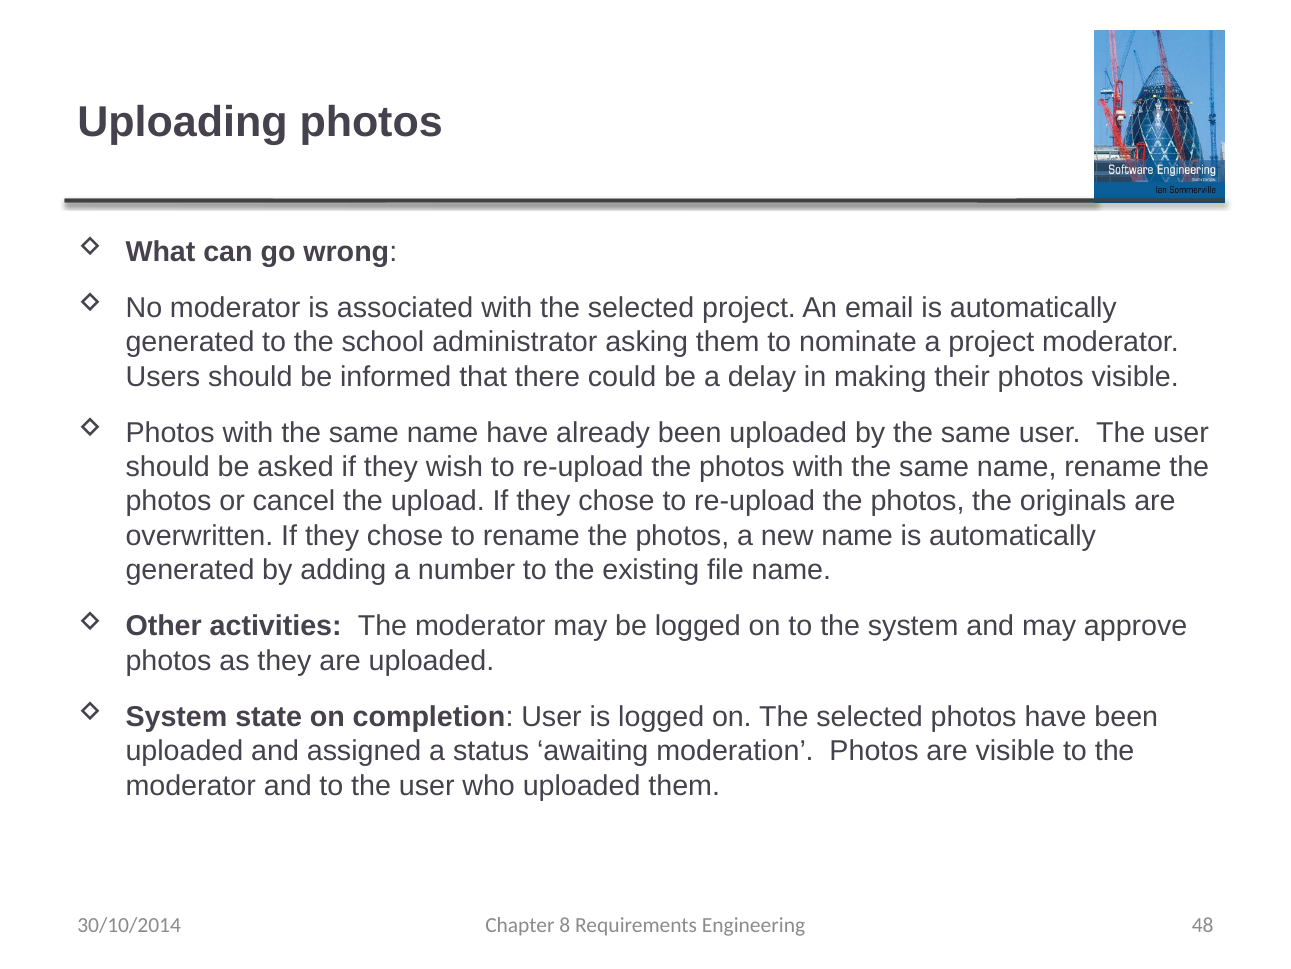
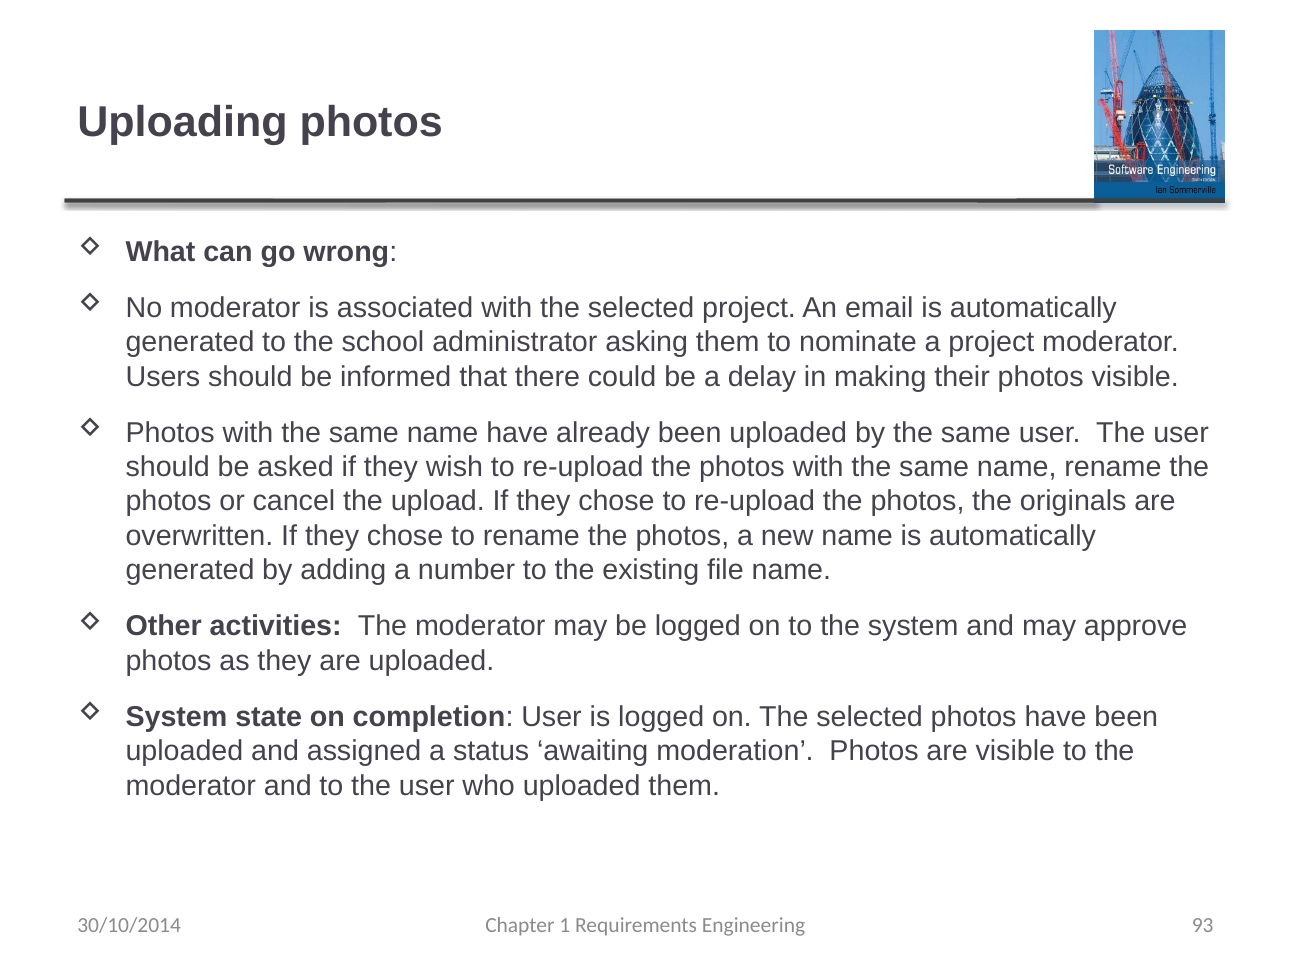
8: 8 -> 1 (565, 925)
48: 48 -> 93 (1203, 924)
